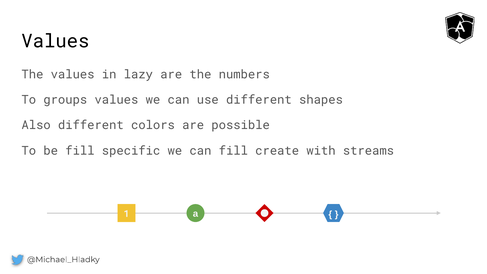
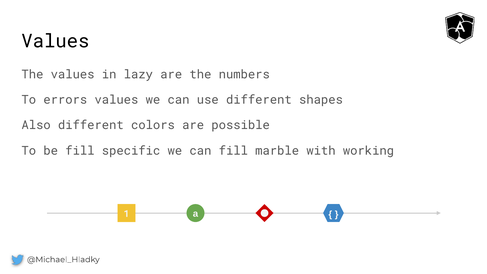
groups: groups -> errors (65, 100)
create: create -> marble (277, 151)
streams: streams -> working (368, 151)
